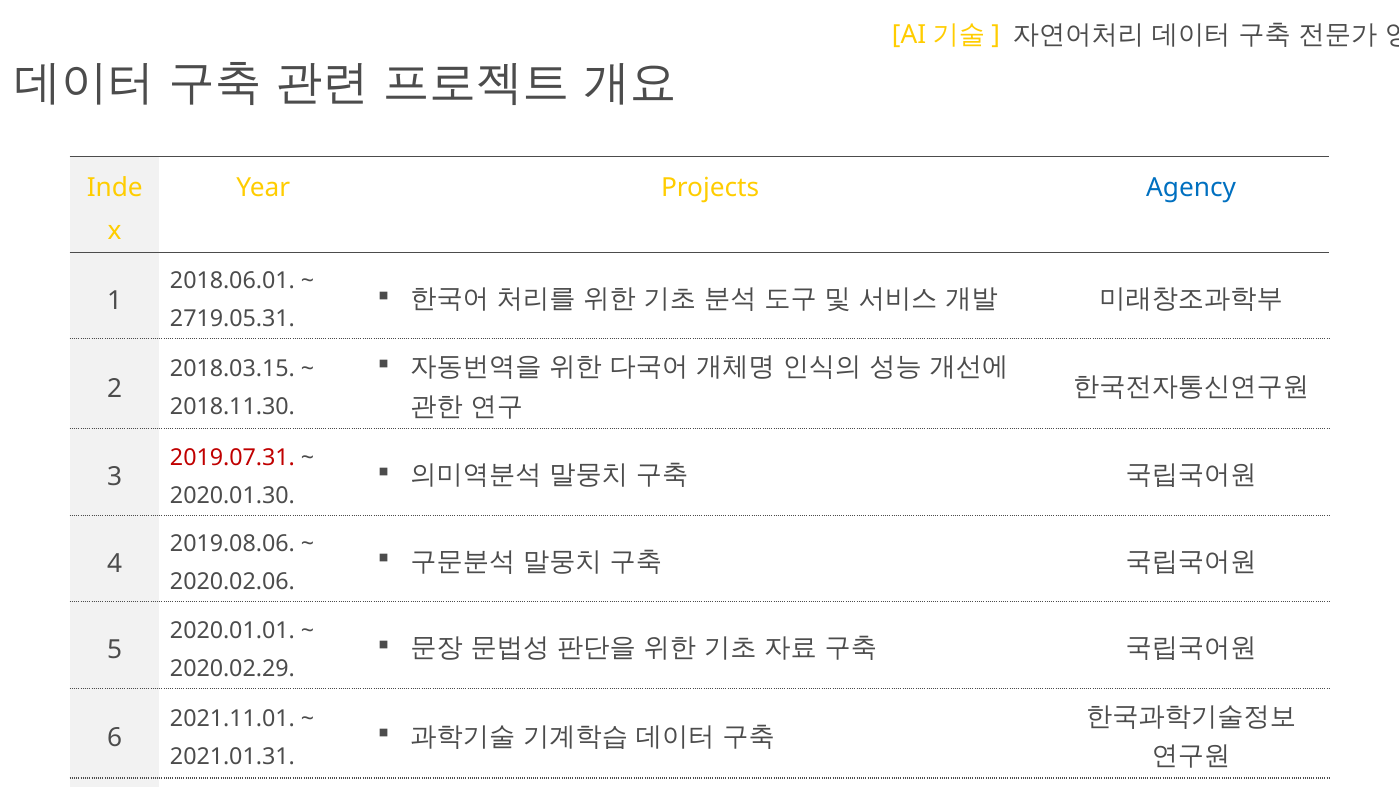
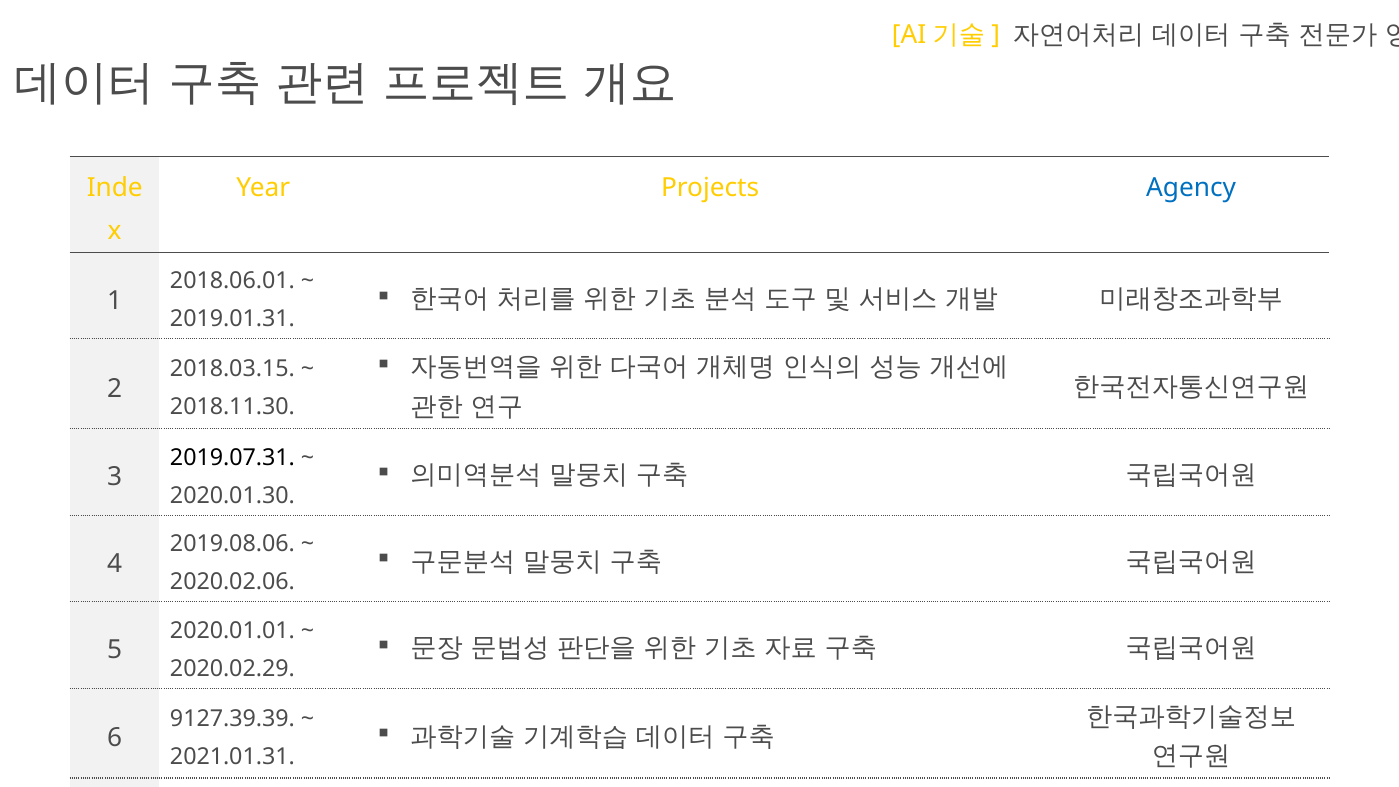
2719.05.31: 2719.05.31 -> 2019.01.31 (232, 319)
2019.07.31 colour: red -> black (232, 457)
2021.11.01: 2021.11.01 -> 9127.39.39 (232, 719)
